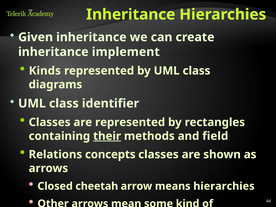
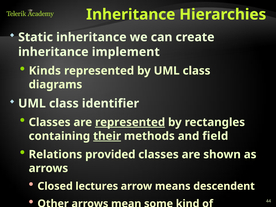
Given: Given -> Static (36, 37)
represented underline: none -> present (130, 122)
concepts: concepts -> provided (110, 154)
cheetah: cheetah -> lectures (97, 186)
means hierarchies: hierarchies -> descendent (224, 186)
